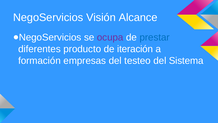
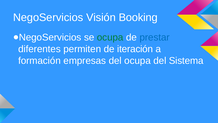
Alcance: Alcance -> Booking (138, 17)
ocupa colour: purple -> green (110, 37)
producto: producto -> permiten (82, 49)
del testeo: testeo -> ocupa (138, 61)
